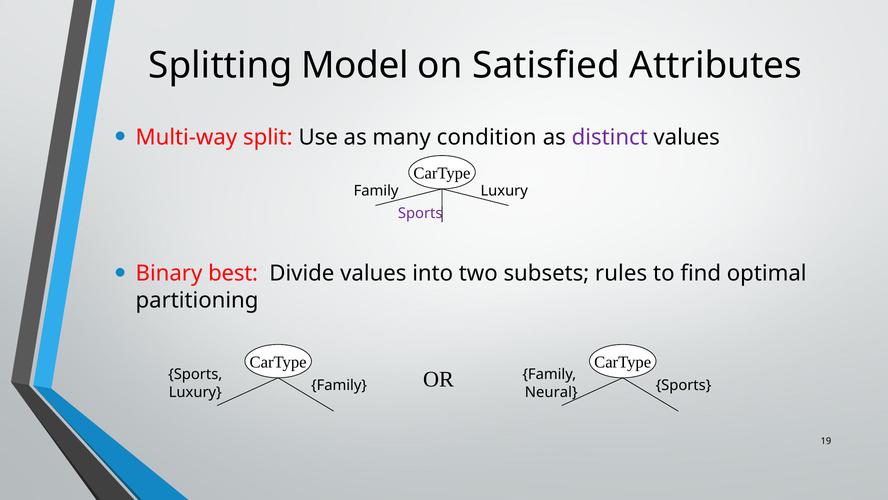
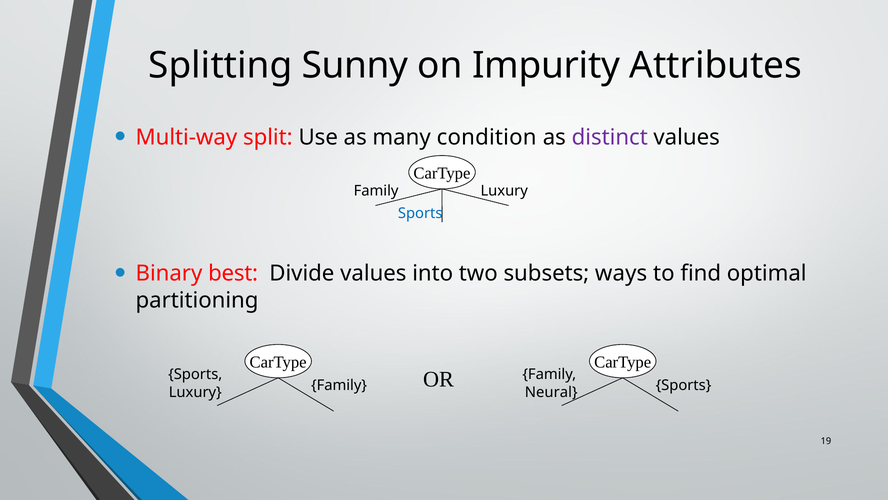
Model: Model -> Sunny (355, 65)
Satisfied: Satisfied -> Impurity (546, 65)
Sports colour: purple -> blue (420, 213)
rules: rules -> ways (621, 273)
